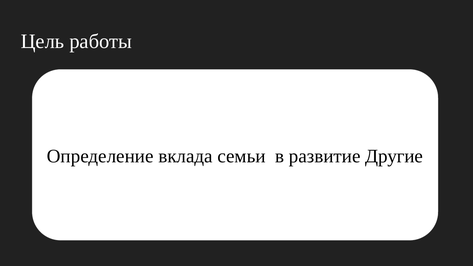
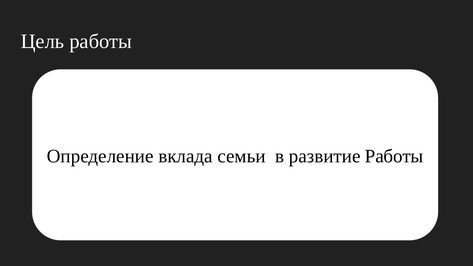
развитие Другие: Другие -> Работы (394, 156)
